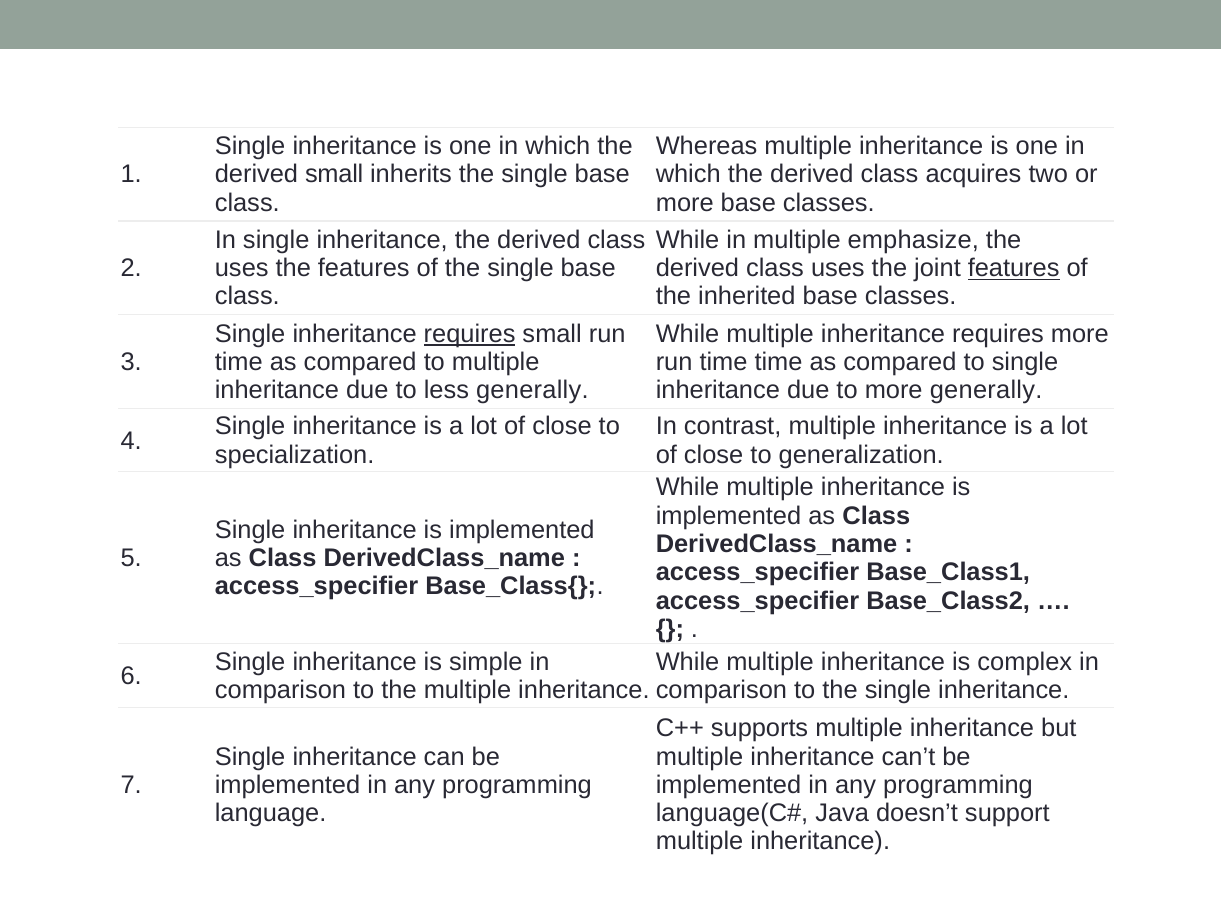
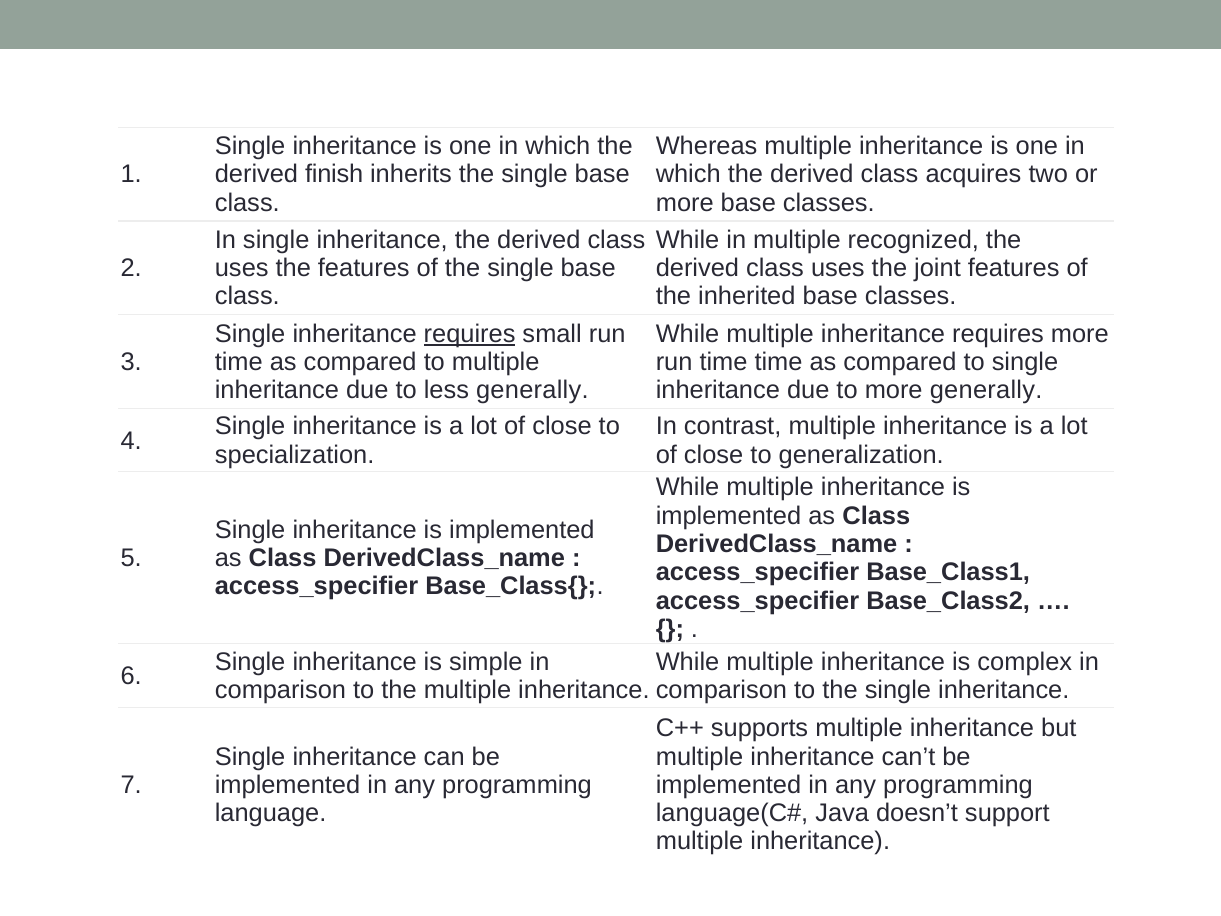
derived small: small -> finish (334, 174)
emphasize: emphasize -> recognized (913, 240)
features underline: present -> none (1014, 268)
